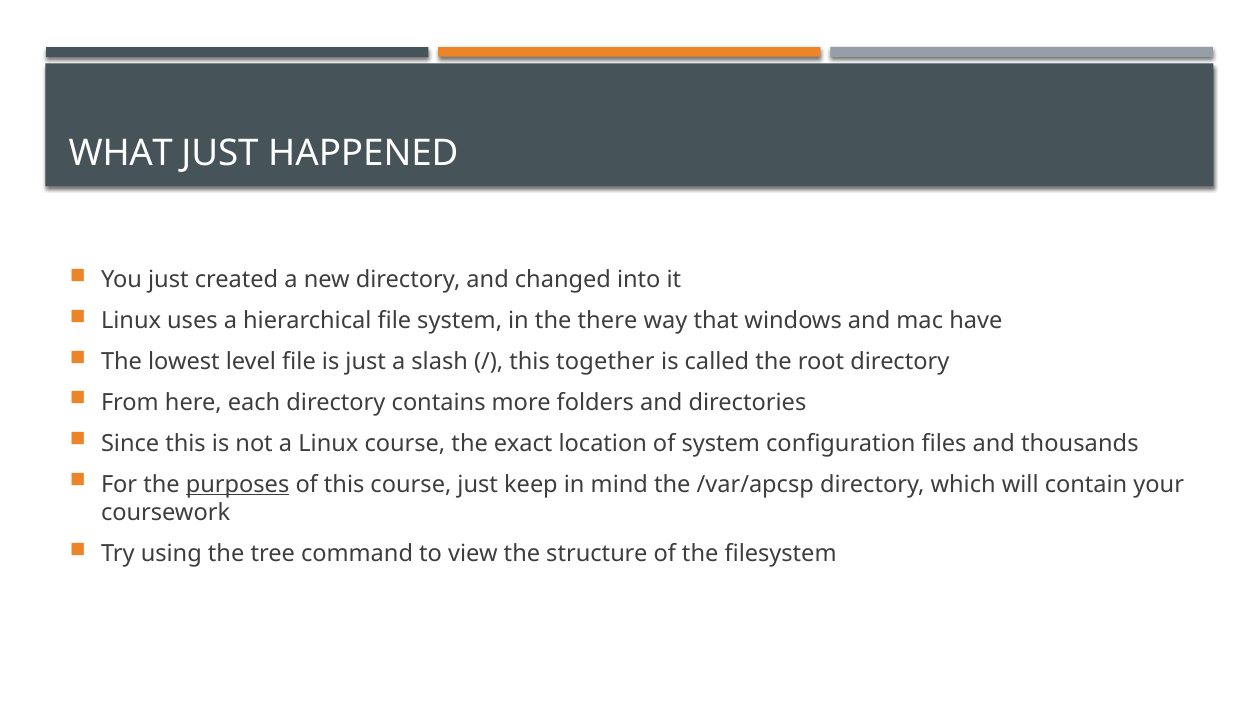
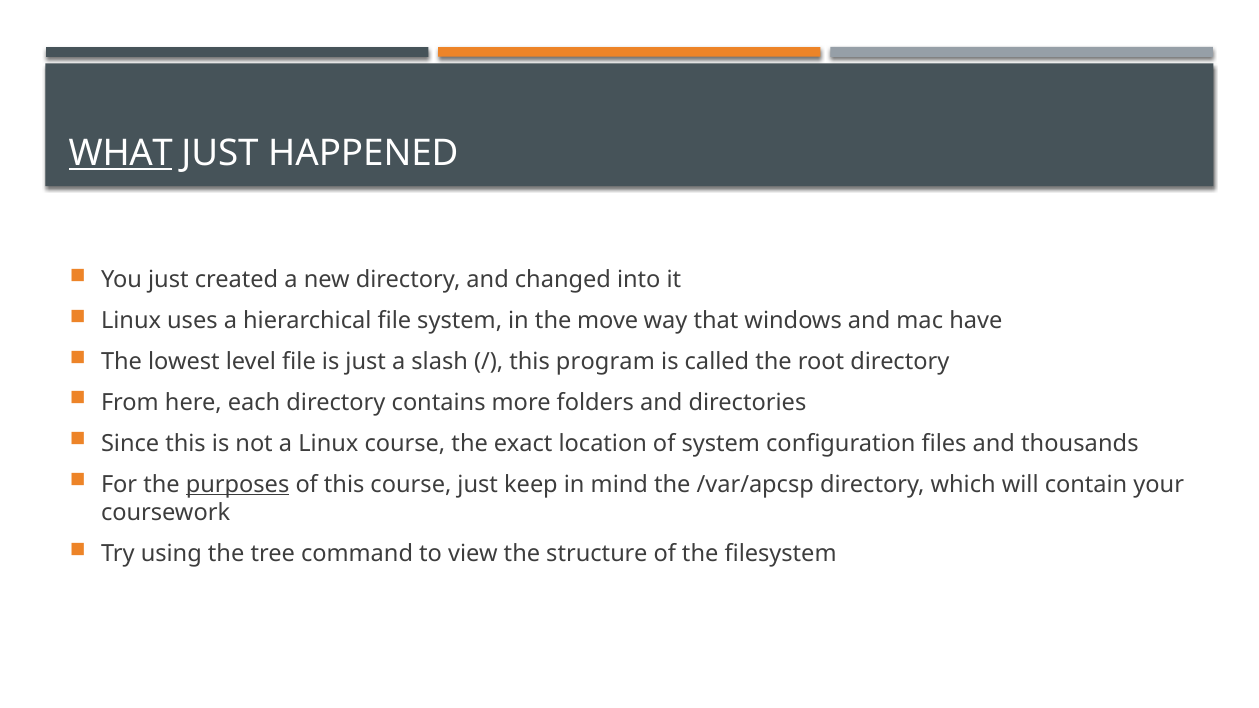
WHAT underline: none -> present (121, 153)
there: there -> move (608, 321)
together: together -> program (605, 362)
